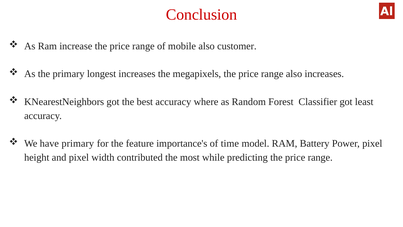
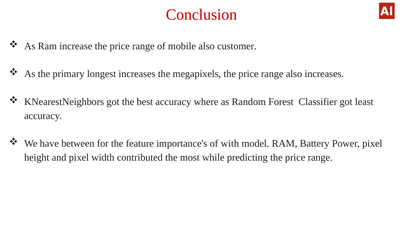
have primary: primary -> between (78, 143)
time: time -> with (230, 143)
